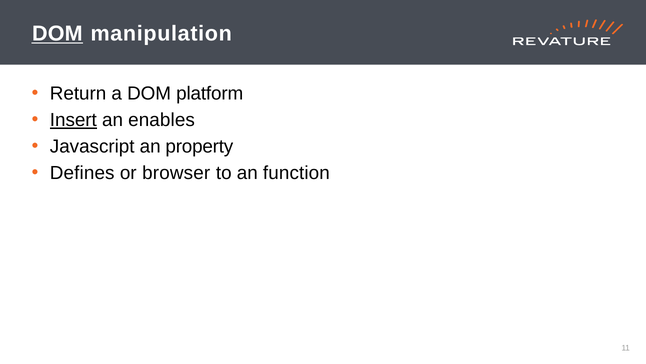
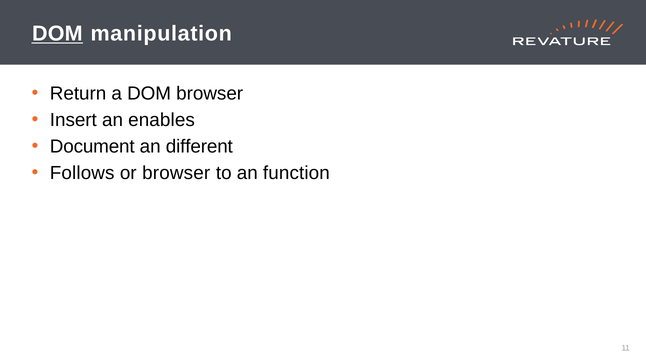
DOM platform: platform -> browser (210, 94)
Insert underline: present -> none (73, 120)
Javascript: Javascript -> Document (92, 146)
property: property -> different (199, 146)
Defines: Defines -> Follows (82, 173)
